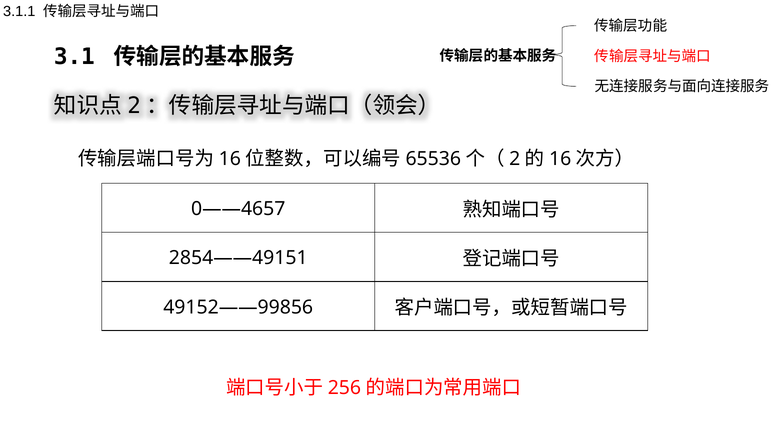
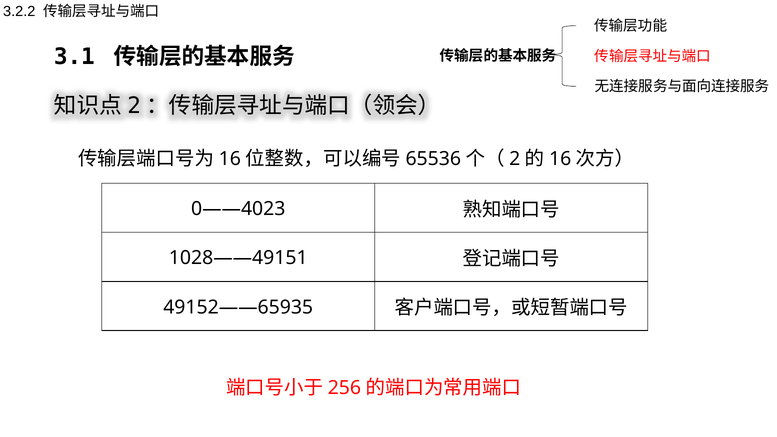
3.1.1: 3.1.1 -> 3.2.2 (19, 11)
0——4657: 0——4657 -> 0——4023 (238, 209)
2854——49151: 2854——49151 -> 1028——49151 (238, 258)
49152——99856: 49152——99856 -> 49152——65935 (238, 307)
